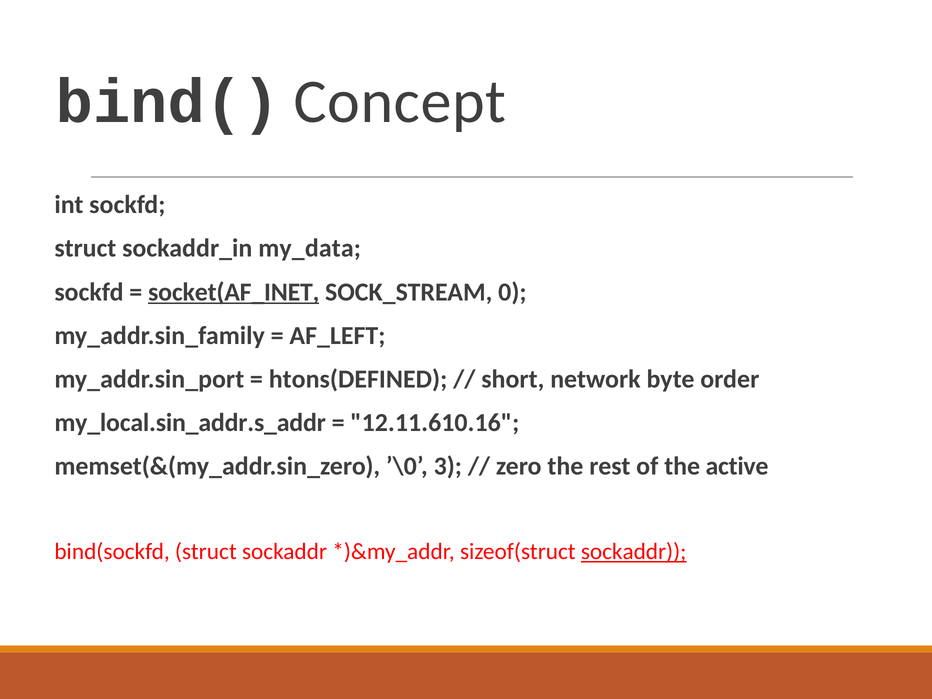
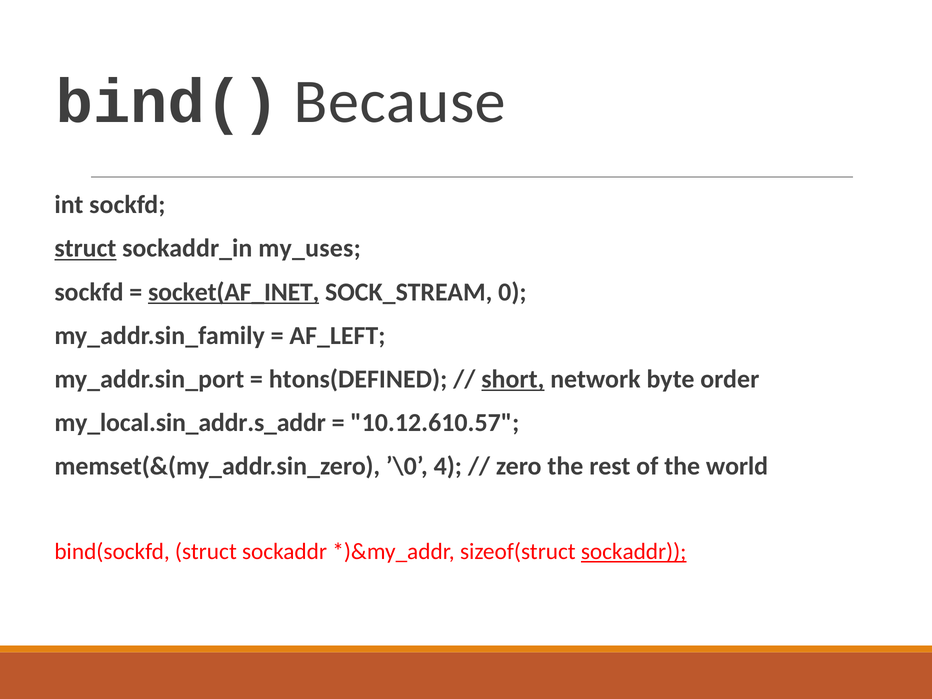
Concept: Concept -> Because (400, 102)
struct underline: none -> present (85, 248)
my_data: my_data -> my_uses (310, 248)
short underline: none -> present (513, 379)
12.11.610.16: 12.11.610.16 -> 10.12.610.57 (435, 423)
3: 3 -> 4 (448, 466)
active: active -> world (737, 466)
